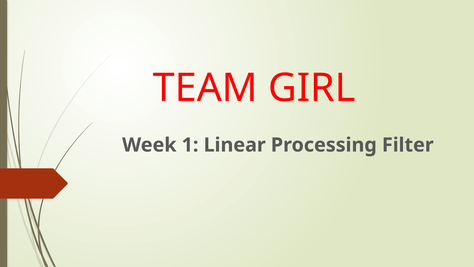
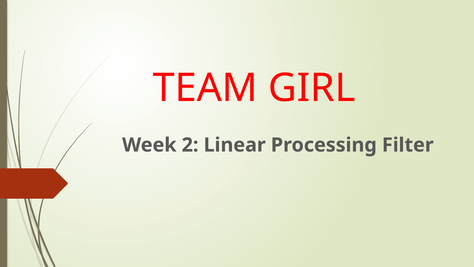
1: 1 -> 2 (190, 145)
